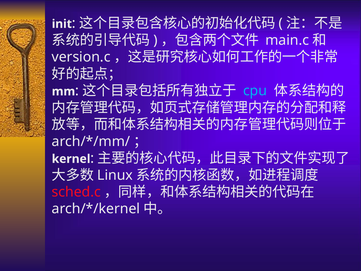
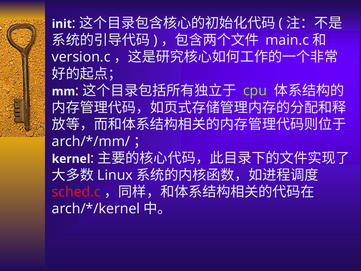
cpu colour: light blue -> light green (255, 91)
